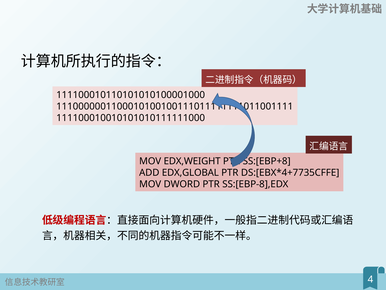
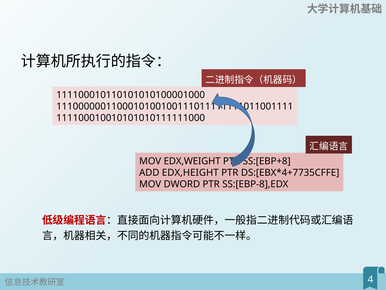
EDX,GLOBAL: EDX,GLOBAL -> EDX,HEIGHT (190, 172)
